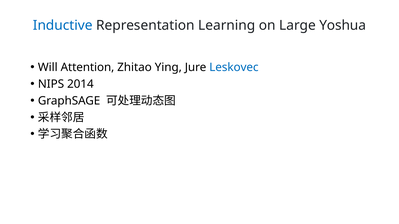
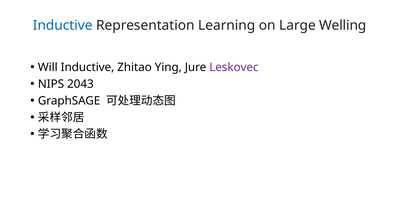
Yoshua: Yoshua -> Welling (343, 25)
Will Attention: Attention -> Inductive (87, 67)
Leskovec colour: blue -> purple (234, 67)
2014: 2014 -> 2043 (80, 84)
